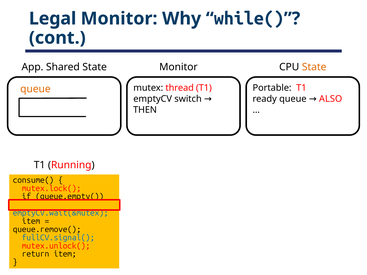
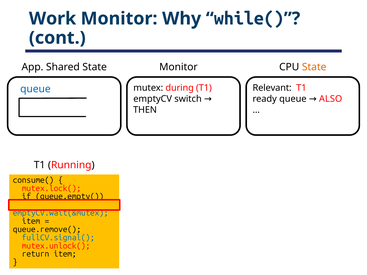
Legal: Legal -> Work (53, 19)
Portable: Portable -> Relevant (272, 88)
queue colour: orange -> blue (35, 89)
thread: thread -> during (180, 88)
